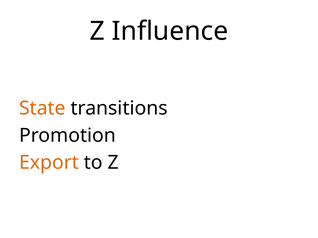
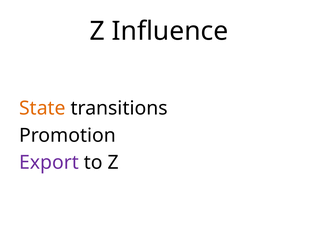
Export colour: orange -> purple (49, 163)
